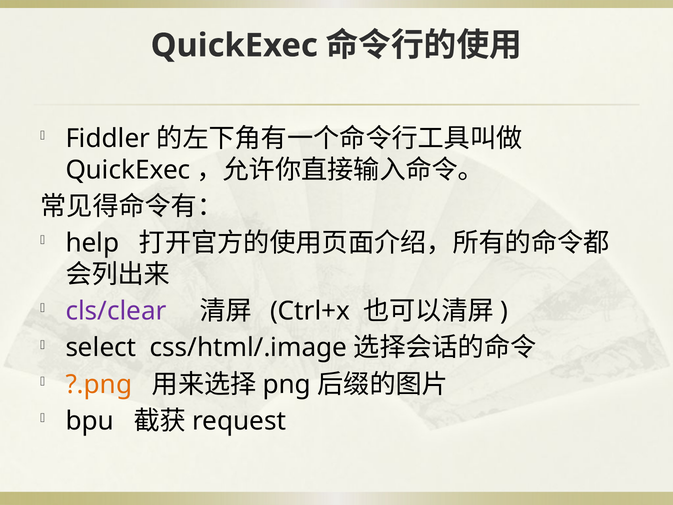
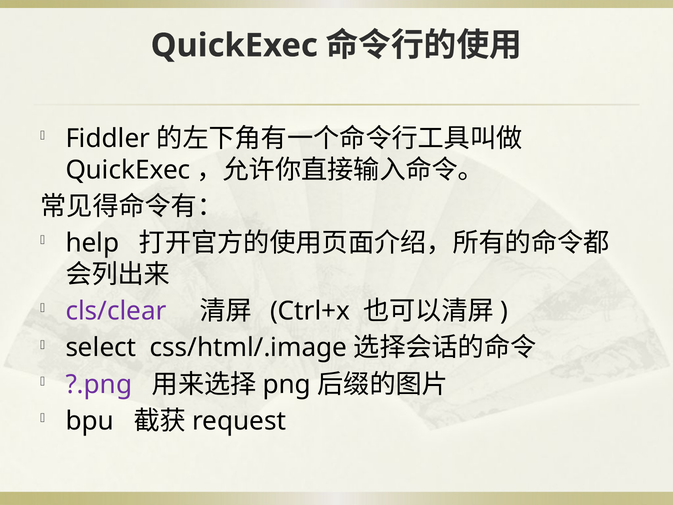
?.png colour: orange -> purple (99, 384)
